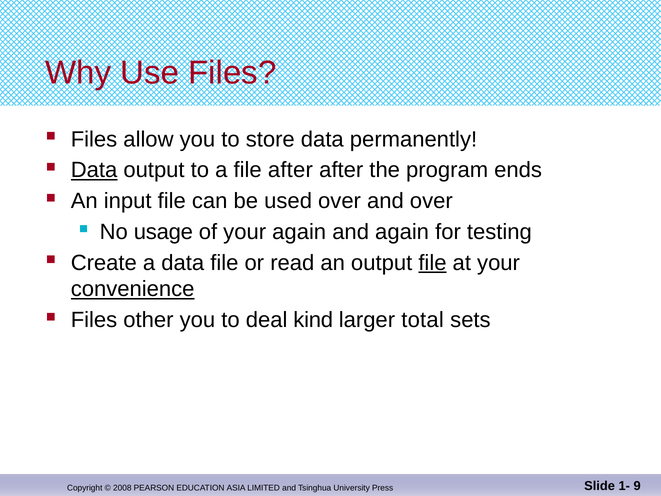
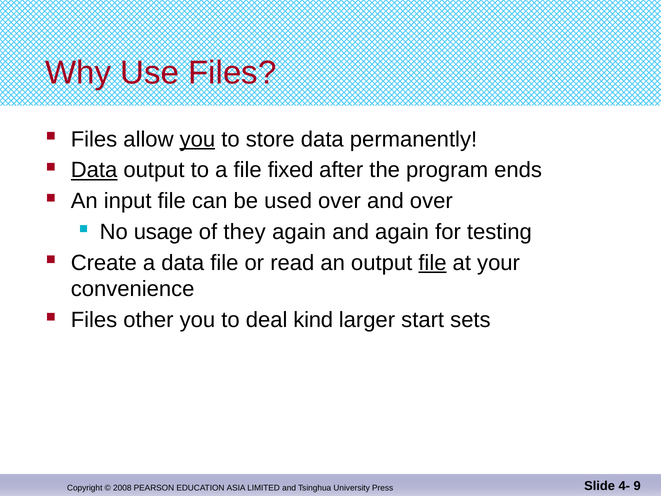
you underline: none -> present (197, 139)
file after: after -> fixed (291, 170)
of your: your -> they (245, 232)
convenience underline: present -> none (133, 289)
total: total -> start (423, 320)
1-: 1- -> 4- (624, 486)
